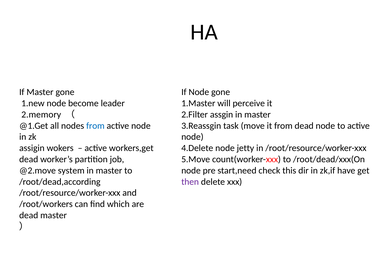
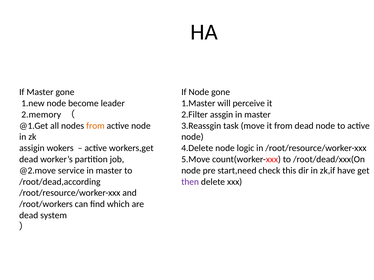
from colour: blue -> orange (95, 126)
jetty: jetty -> logic (245, 148)
system: system -> service (71, 171)
dead master: master -> system (54, 216)
